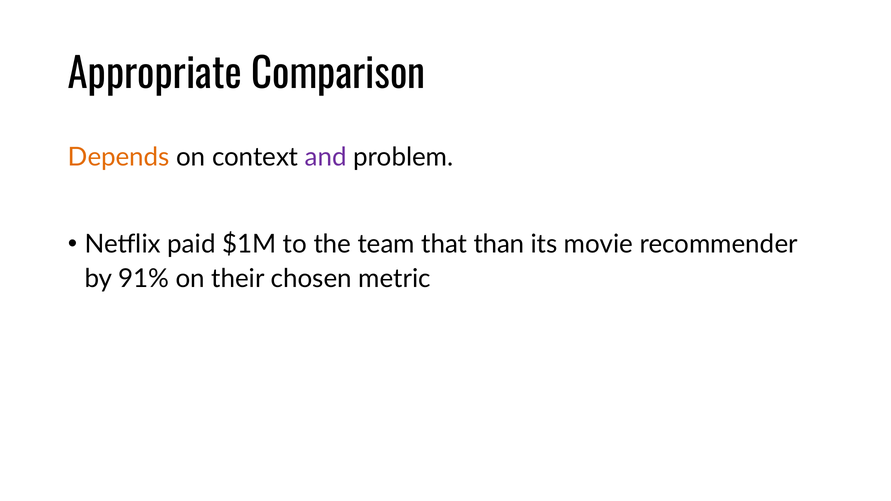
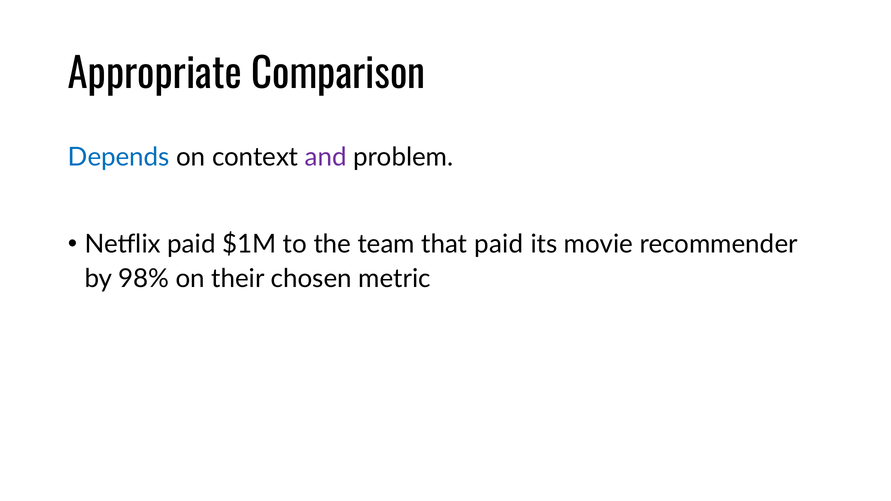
Depends colour: orange -> blue (119, 157)
that than: than -> paid (499, 244)
91%: 91% -> 98% (144, 279)
